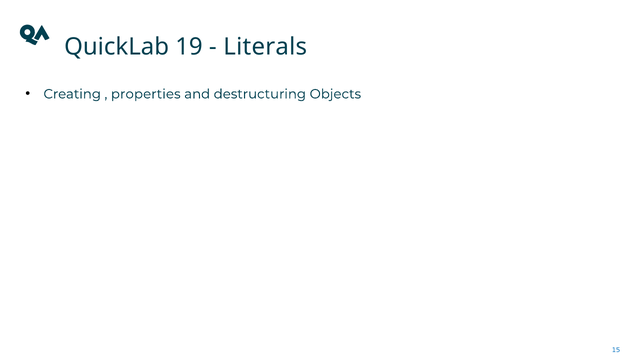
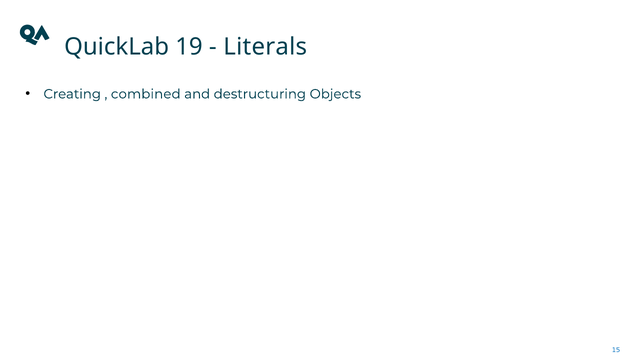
properties: properties -> combined (146, 94)
